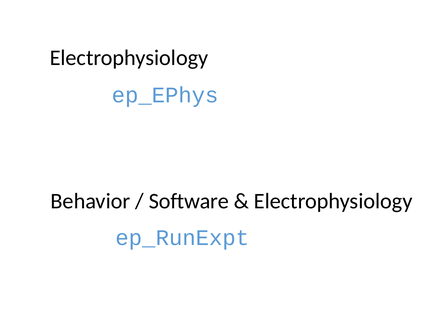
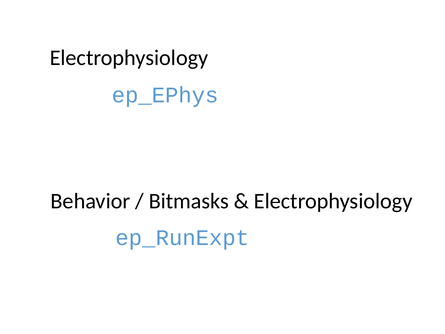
Software: Software -> Bitmasks (189, 201)
